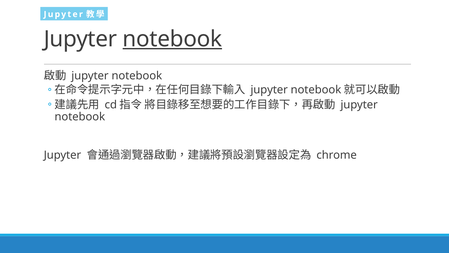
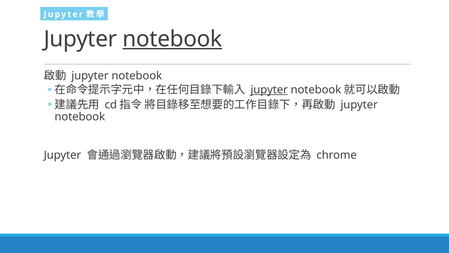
jupyter underline: none -> present (269, 90)
